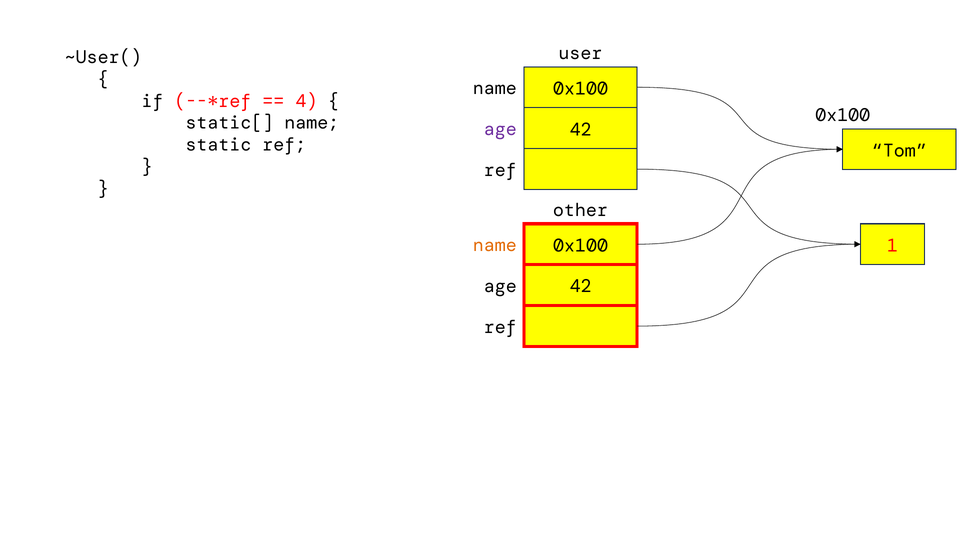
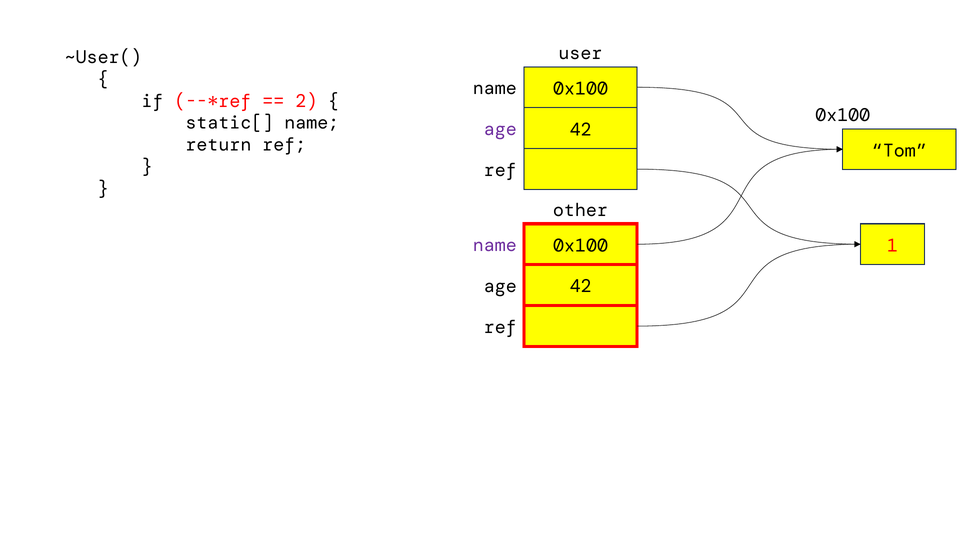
4: 4 -> 2 (306, 101)
static: static -> return (218, 145)
name colour: orange -> purple (495, 245)
